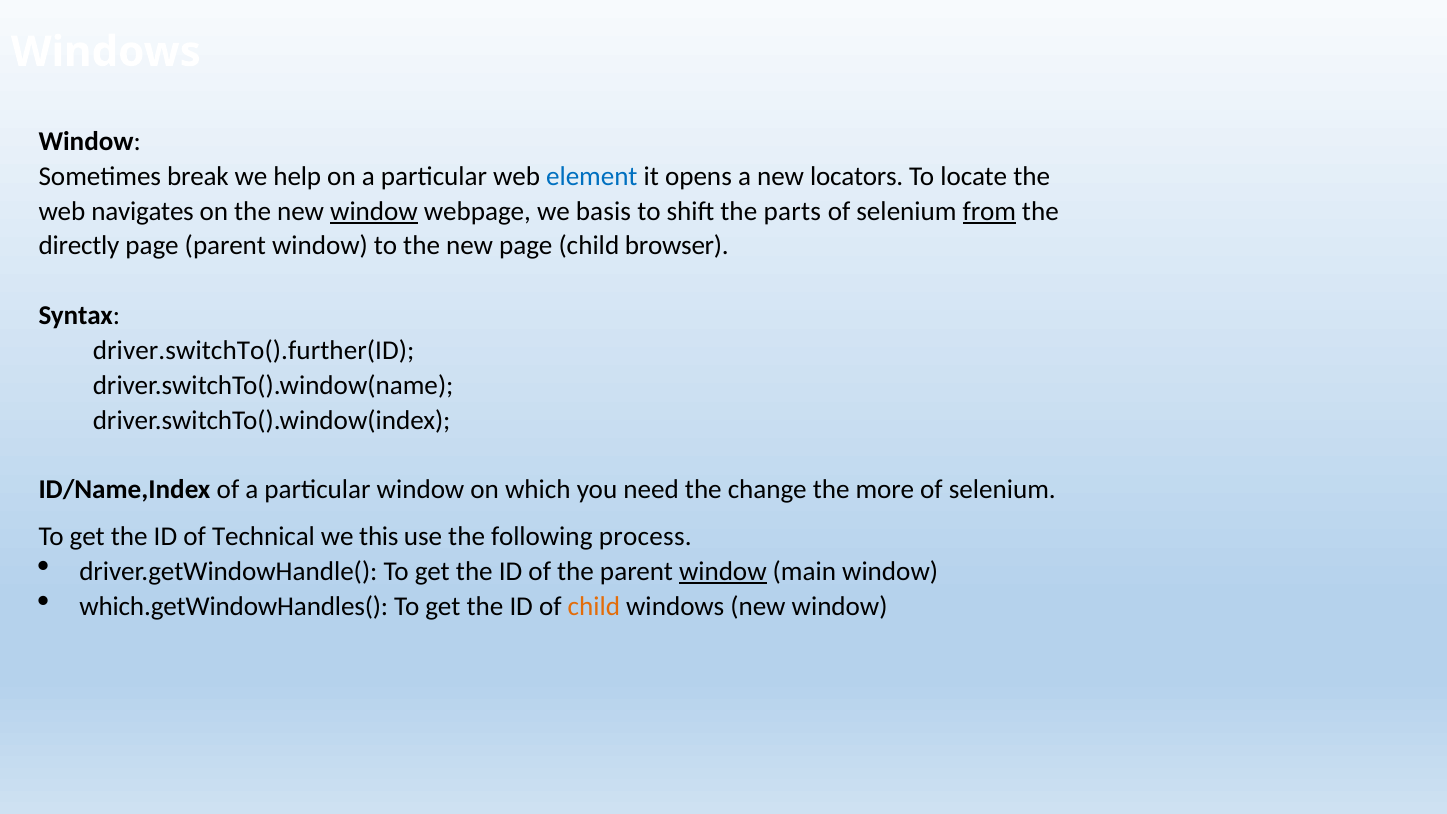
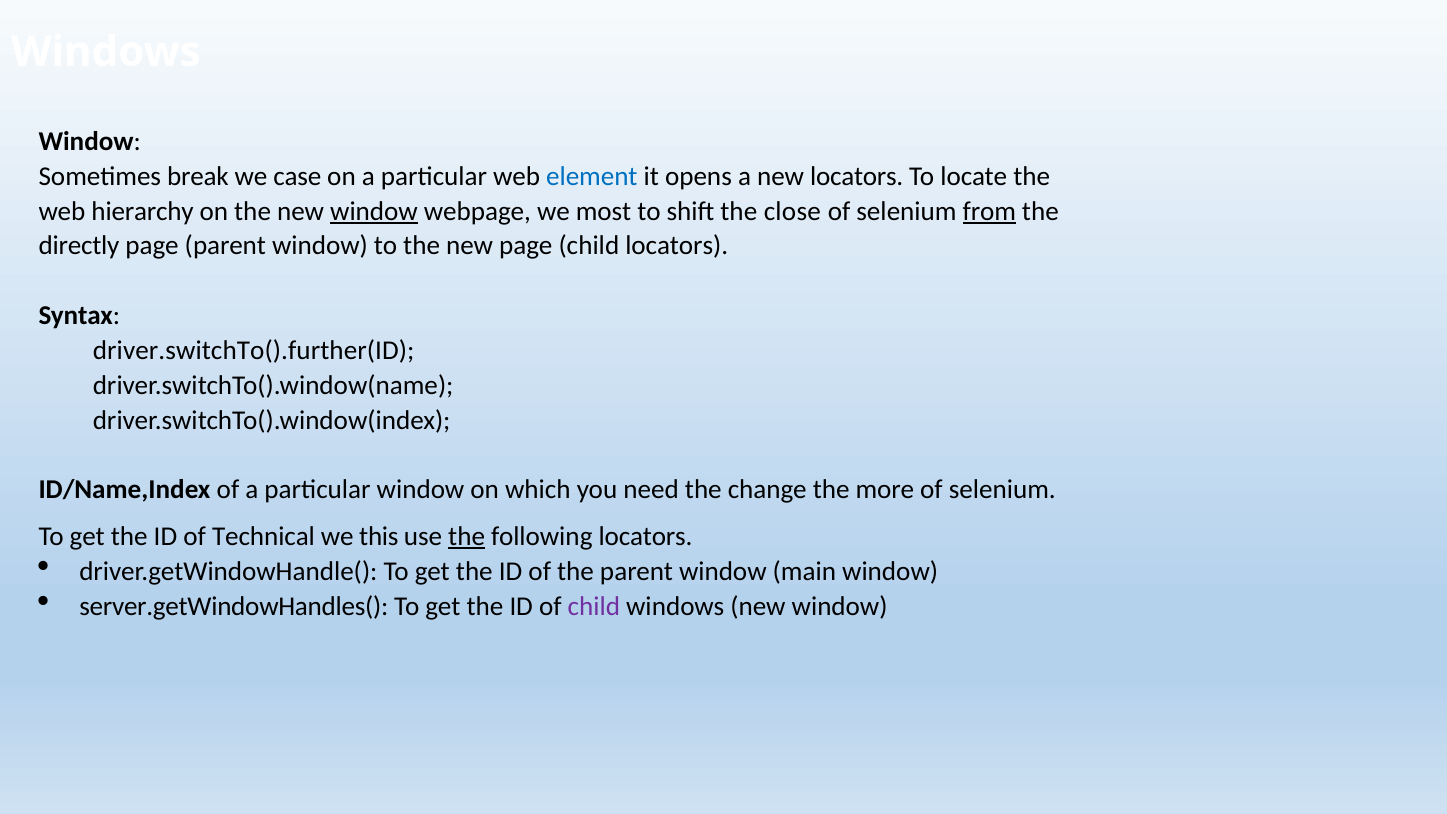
help: help -> case (297, 176)
navigates: navigates -> hierarchy (143, 211)
basis: basis -> most (604, 211)
parts: parts -> close (792, 211)
child browser: browser -> locators (677, 246)
the underline: none -> present (467, 537)
following process: process -> locators (646, 537)
window underline: present -> none (723, 571)
which.getWindowHandles(: which.getWindowHandles( -> server.getWindowHandles( (234, 606)
child colour: orange -> purple (594, 606)
